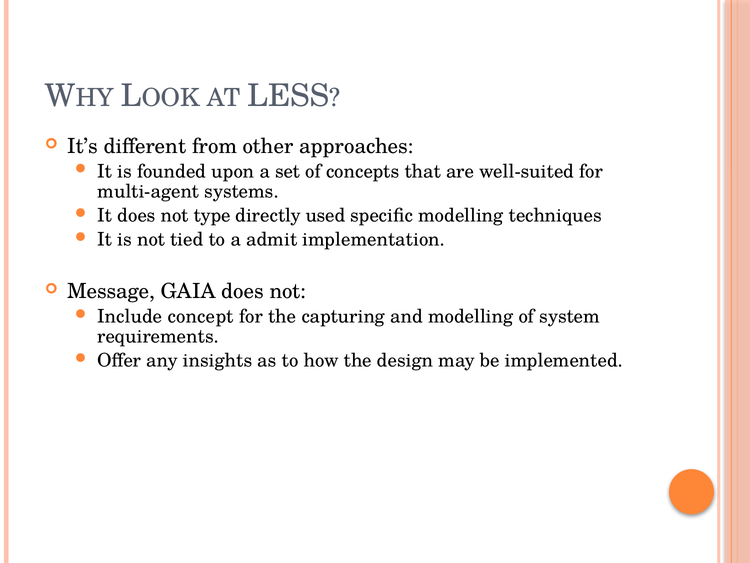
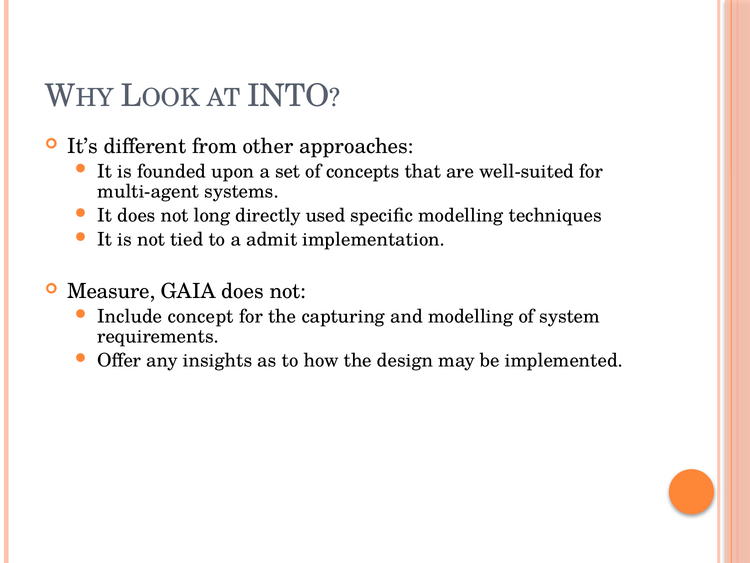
LESS: LESS -> INTO (289, 96)
type: type -> long (212, 215)
Message: Message -> Measure (111, 291)
